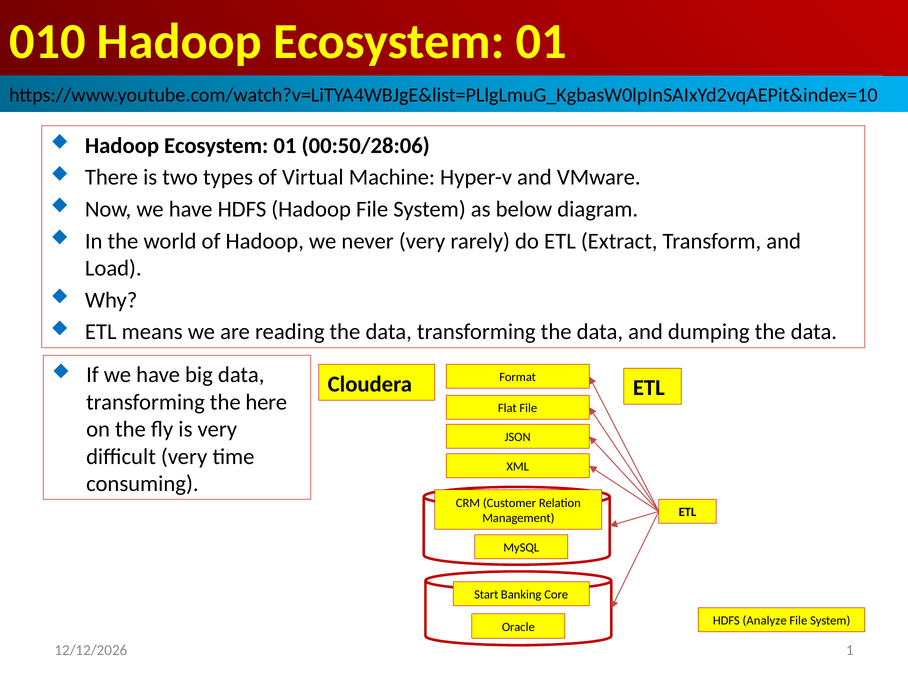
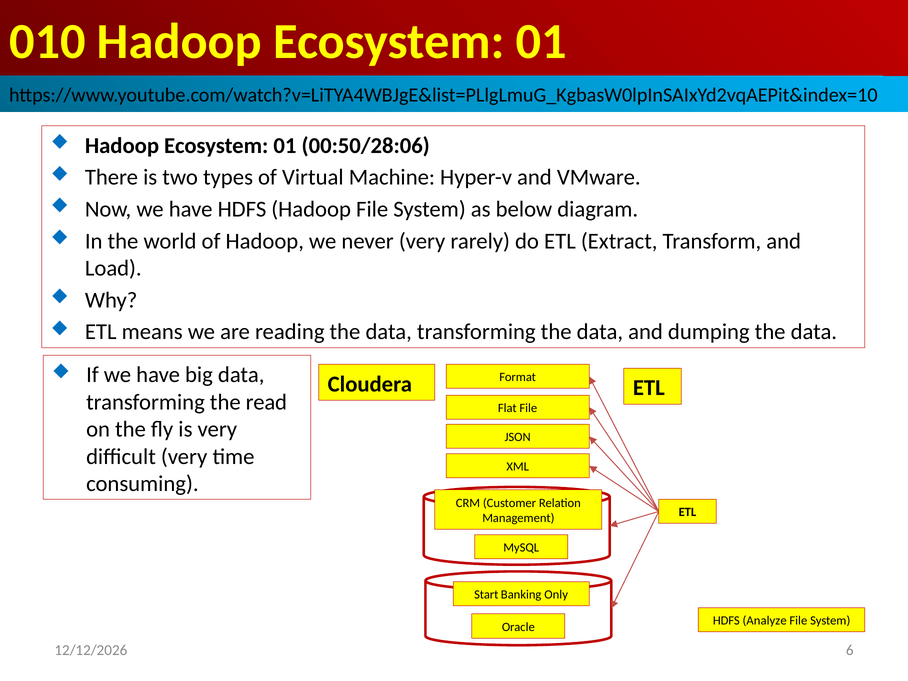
here: here -> read (266, 402)
Core: Core -> Only (556, 595)
1: 1 -> 6 (850, 650)
